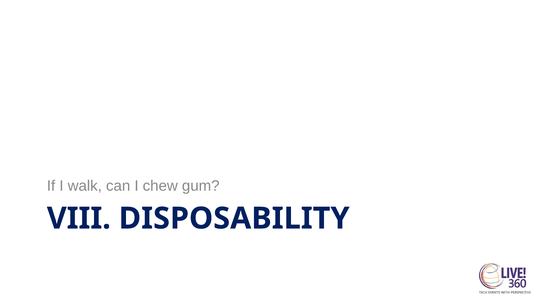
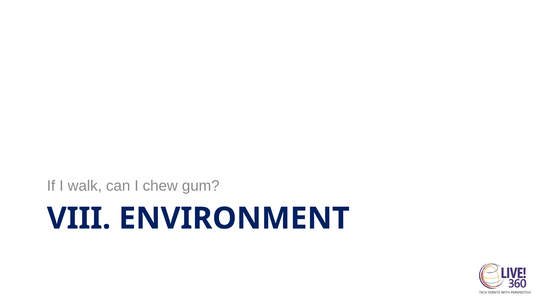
DISPOSABILITY: DISPOSABILITY -> ENVIRONMENT (234, 218)
